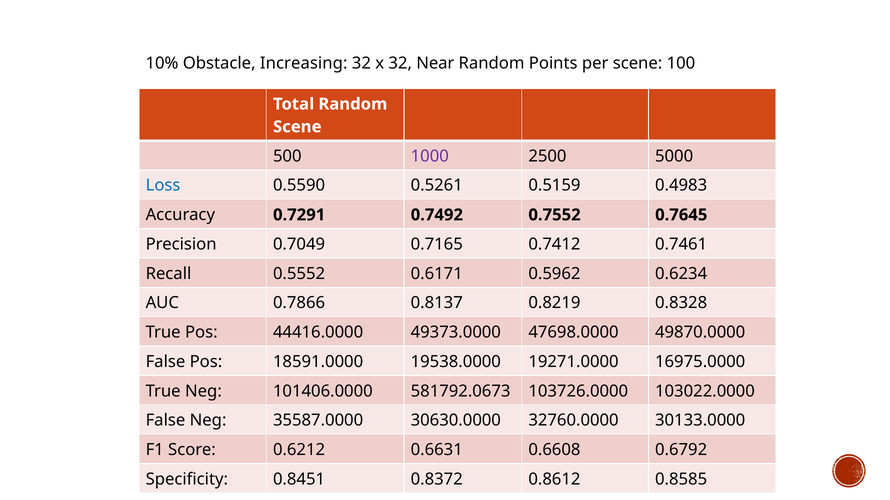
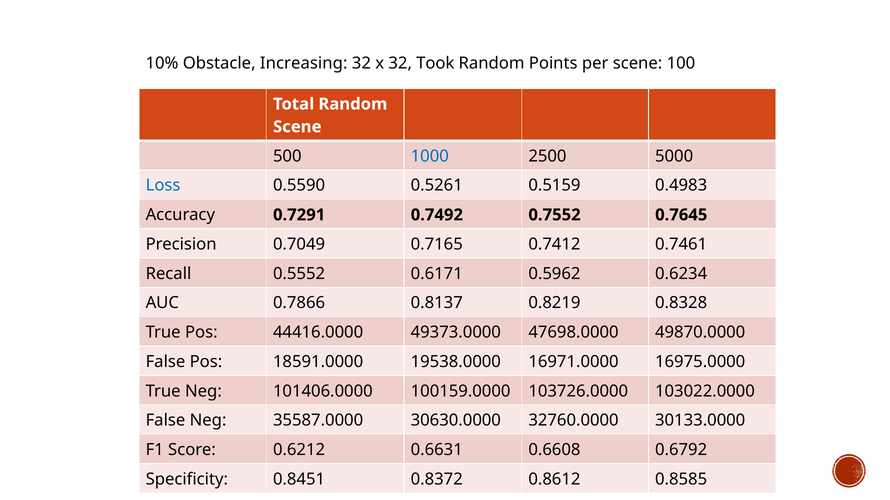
Near: Near -> Took (435, 63)
1000 colour: purple -> blue (430, 156)
19271.0000: 19271.0000 -> 16971.0000 (574, 362)
581792.0673: 581792.0673 -> 100159.0000 (461, 392)
